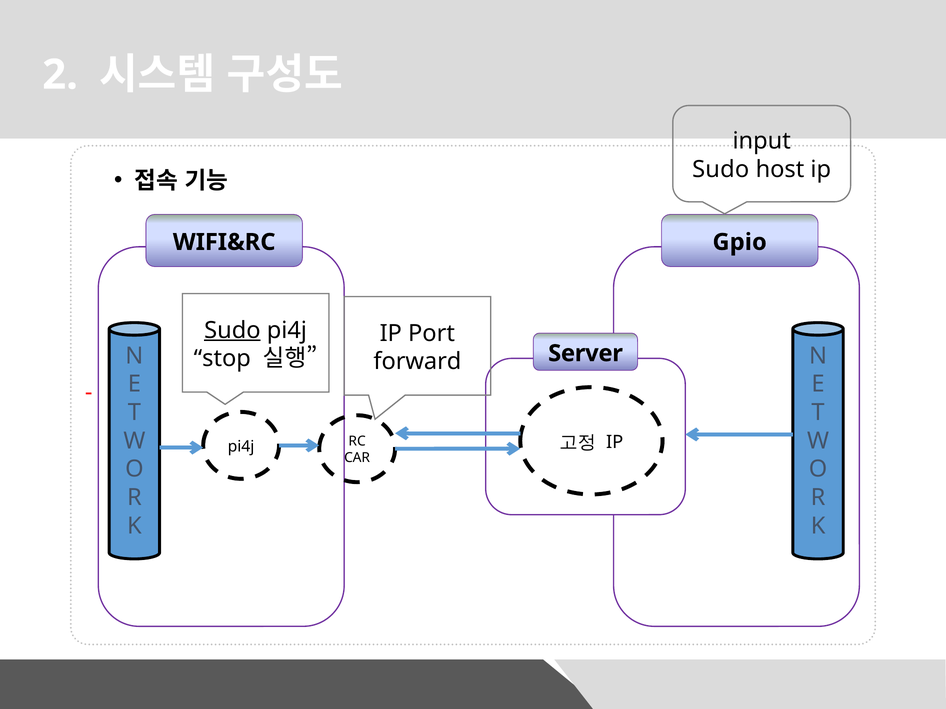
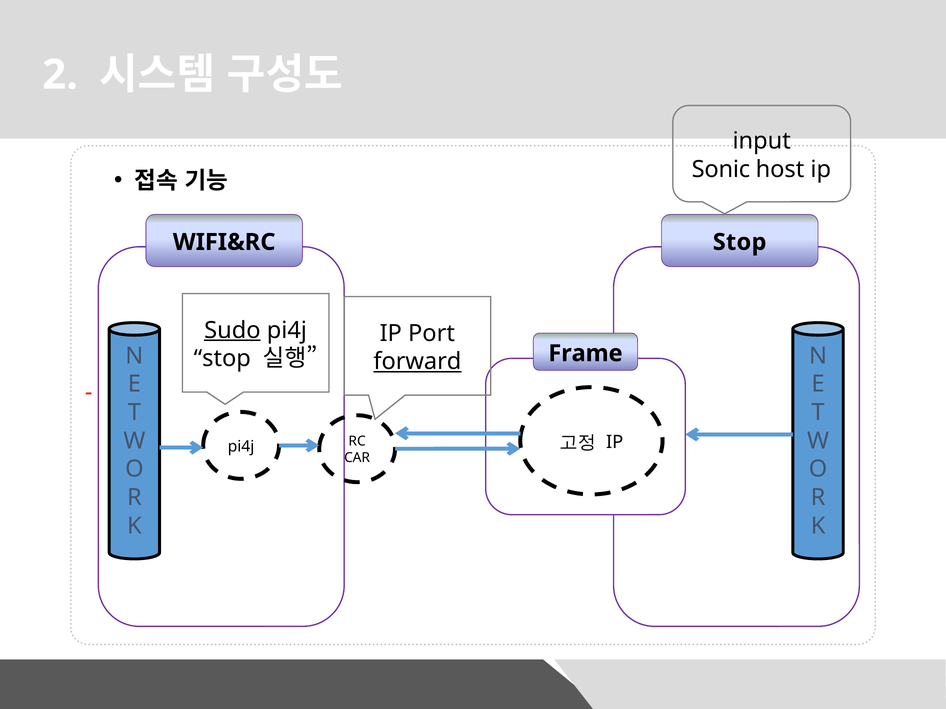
Sudo: Sudo -> Sonic (721, 170)
Gpio: Gpio -> Stop (740, 242)
Server: Server -> Frame (585, 354)
forward underline: none -> present (417, 362)
